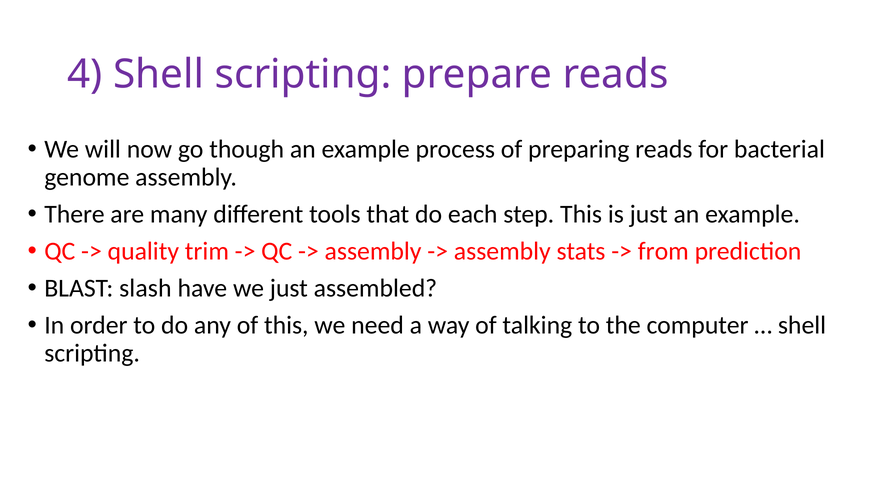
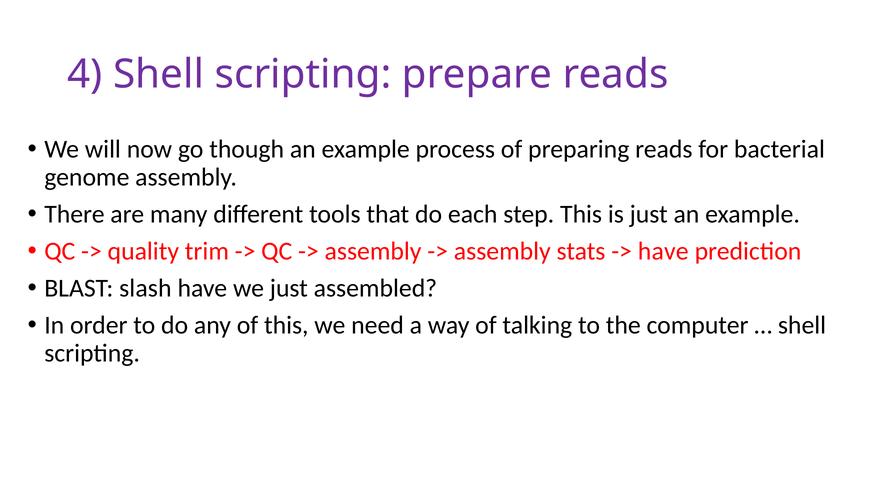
from: from -> have (663, 251)
